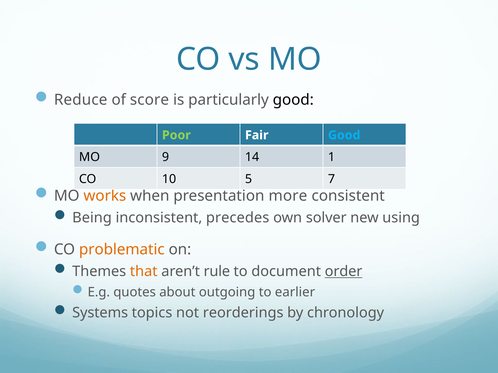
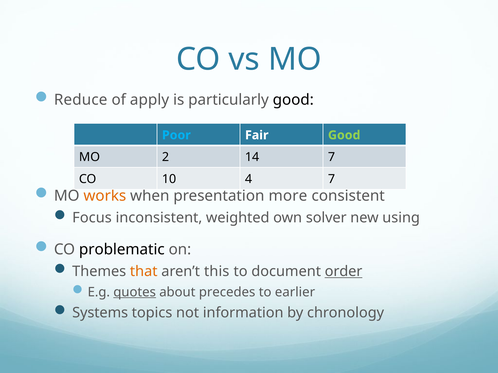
score: score -> apply (150, 100)
Poor colour: light green -> light blue (176, 135)
Good colour: light blue -> light green (344, 135)
9: 9 -> 2 (166, 157)
14 1: 1 -> 7 (332, 157)
5: 5 -> 4 (249, 179)
Being: Being -> Focus (92, 218)
precedes: precedes -> weighted (238, 218)
problematic colour: orange -> black (122, 250)
rule: rule -> this (217, 272)
quotes underline: none -> present (135, 292)
outgoing: outgoing -> precedes (227, 292)
reorderings: reorderings -> information (243, 313)
